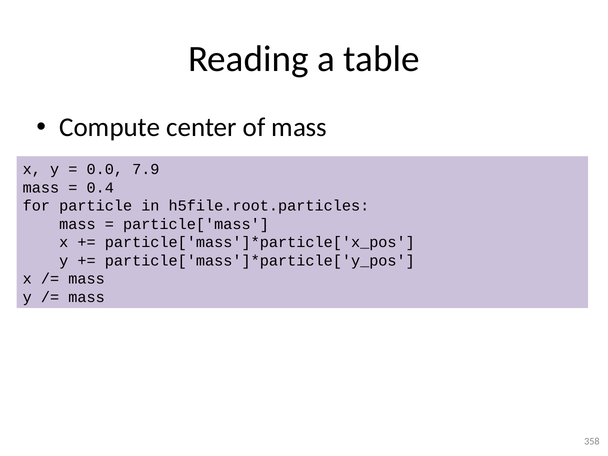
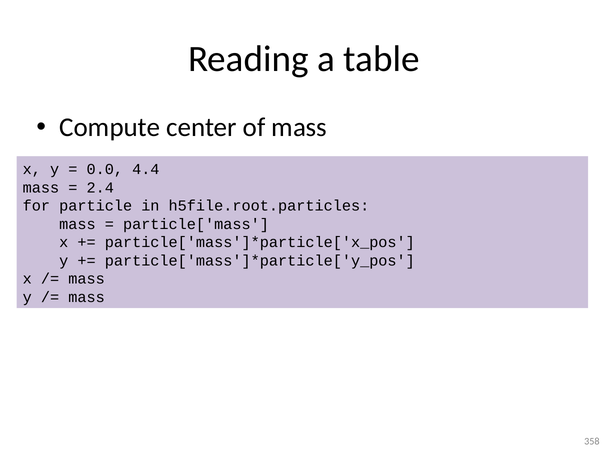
7.9: 7.9 -> 4.4 (146, 169)
0.4: 0.4 -> 2.4 (100, 188)
